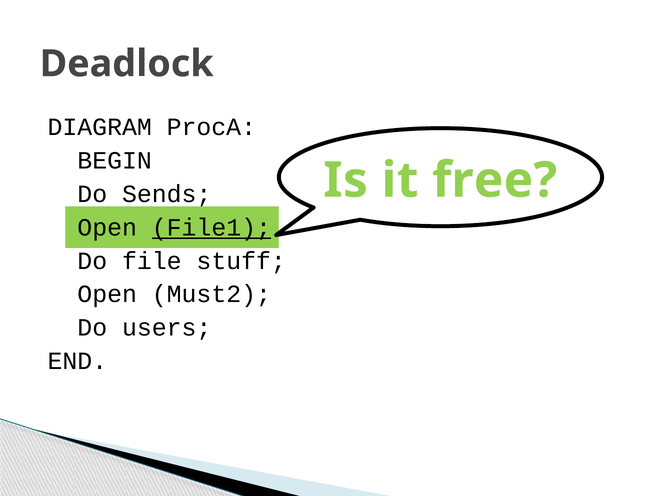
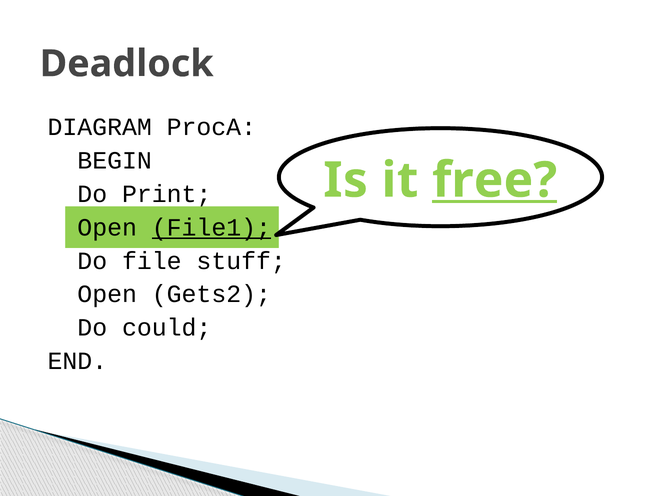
free underline: none -> present (495, 181)
Sends: Sends -> Print (167, 194)
Must2: Must2 -> Gets2 (211, 295)
users: users -> could (167, 328)
